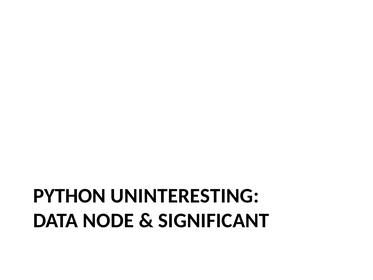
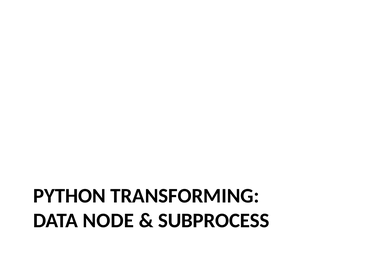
UNINTERESTING: UNINTERESTING -> TRANSFORMING (185, 196)
SIGNIFICANT: SIGNIFICANT -> SUBPROCESS (214, 220)
